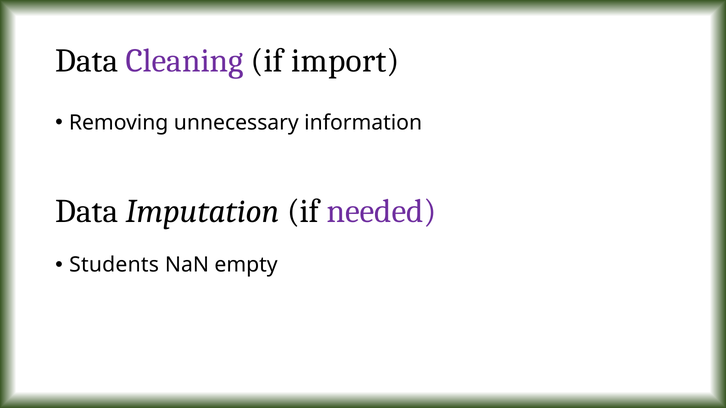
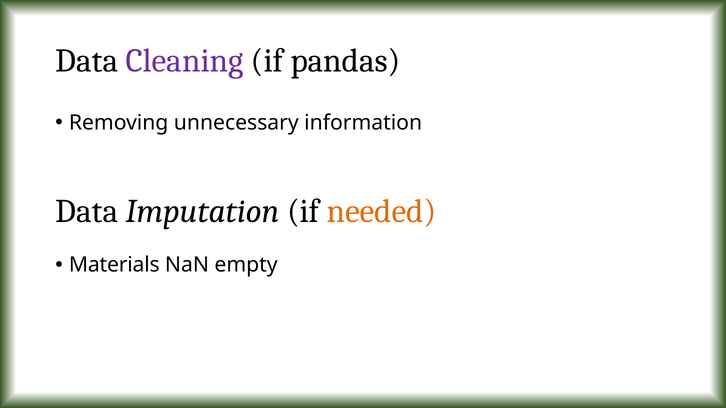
import: import -> pandas (346, 61)
needed colour: purple -> orange (382, 211)
Students: Students -> Materials (114, 265)
